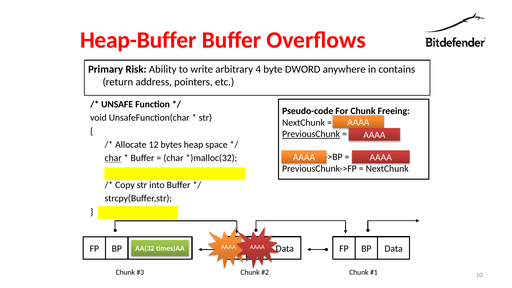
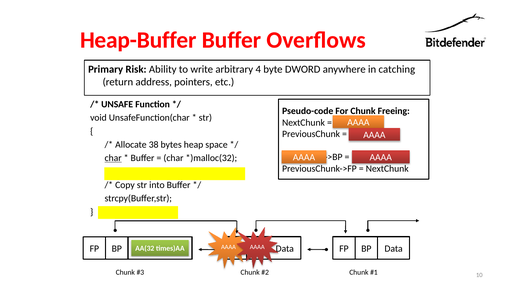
contains: contains -> catching (397, 69)
PreviousChunk underline: present -> none (311, 134)
12: 12 -> 38 (154, 145)
